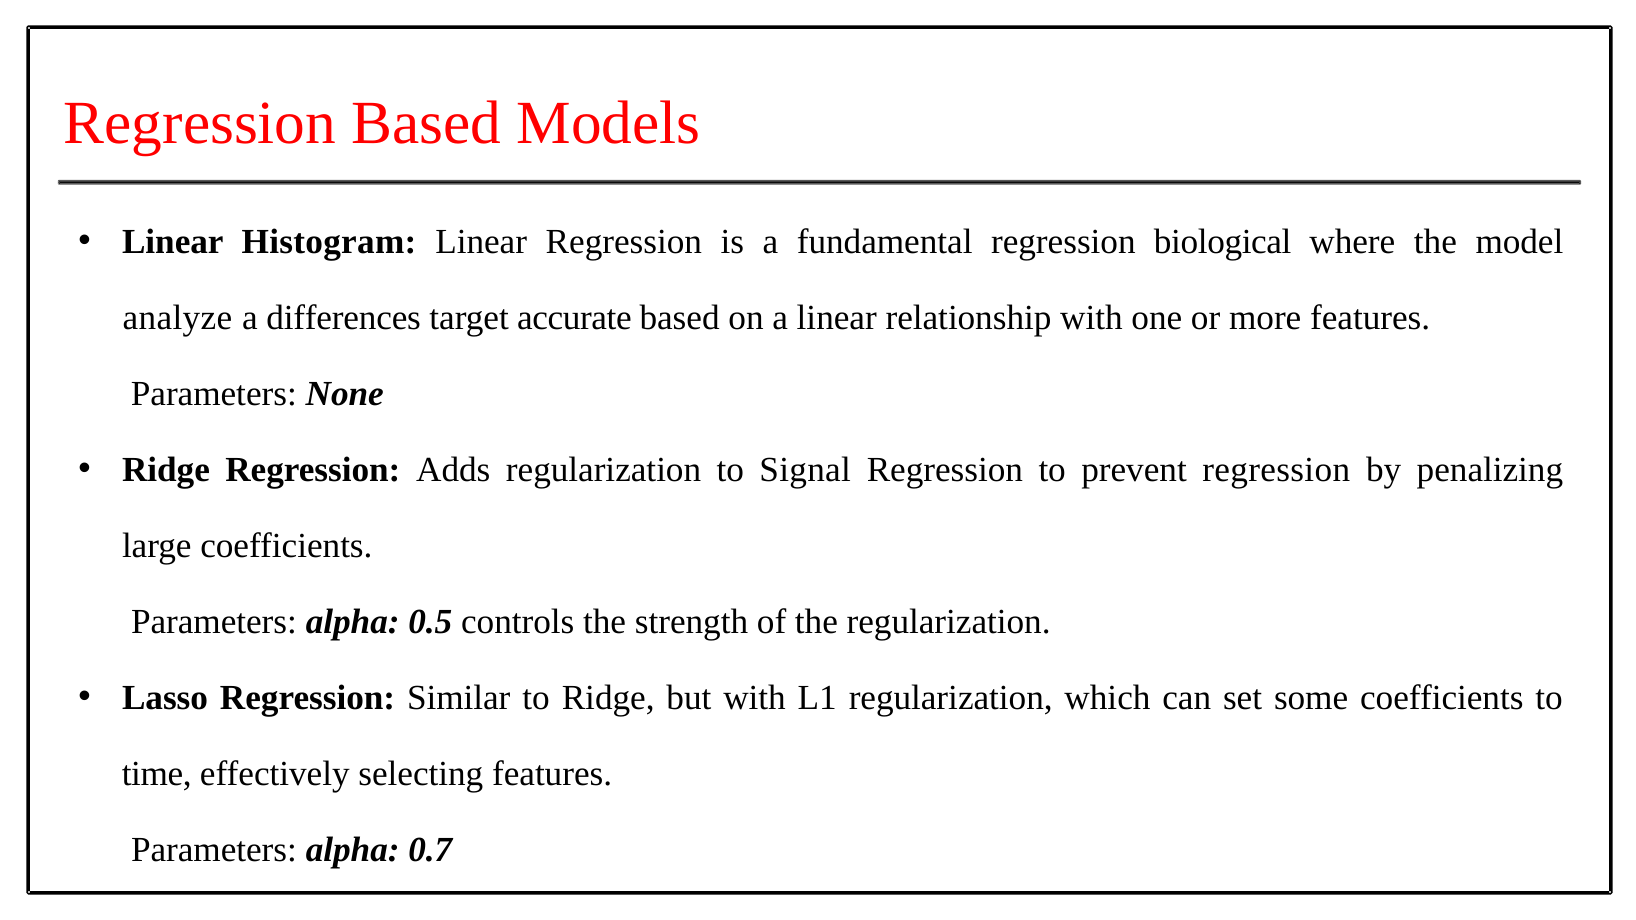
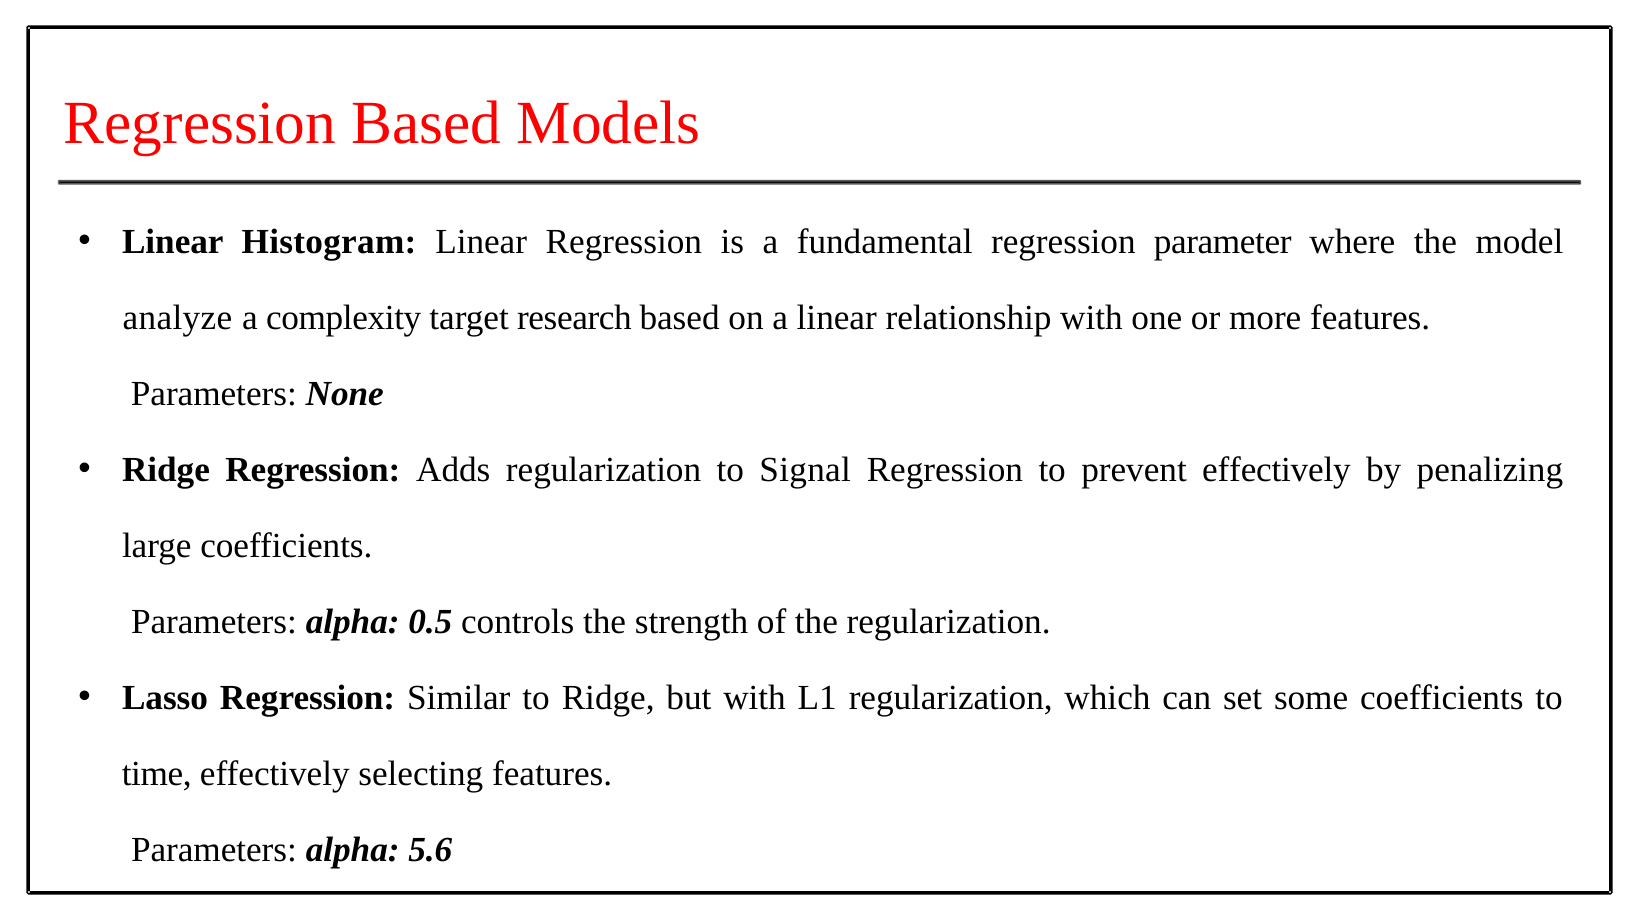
biological: biological -> parameter (1223, 242)
differences: differences -> complexity (344, 318)
accurate: accurate -> research (574, 318)
prevent regression: regression -> effectively (1277, 470)
0.7: 0.7 -> 5.6 (430, 850)
